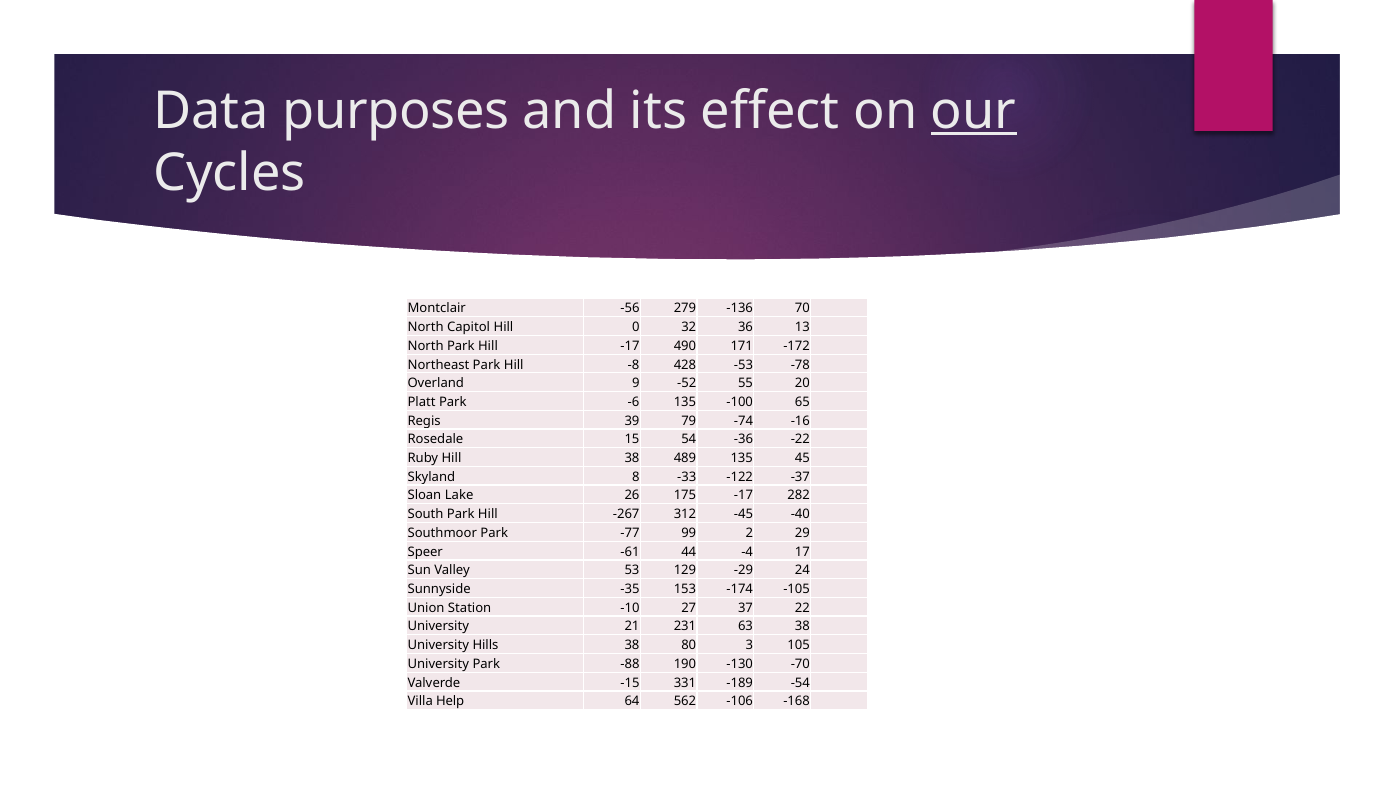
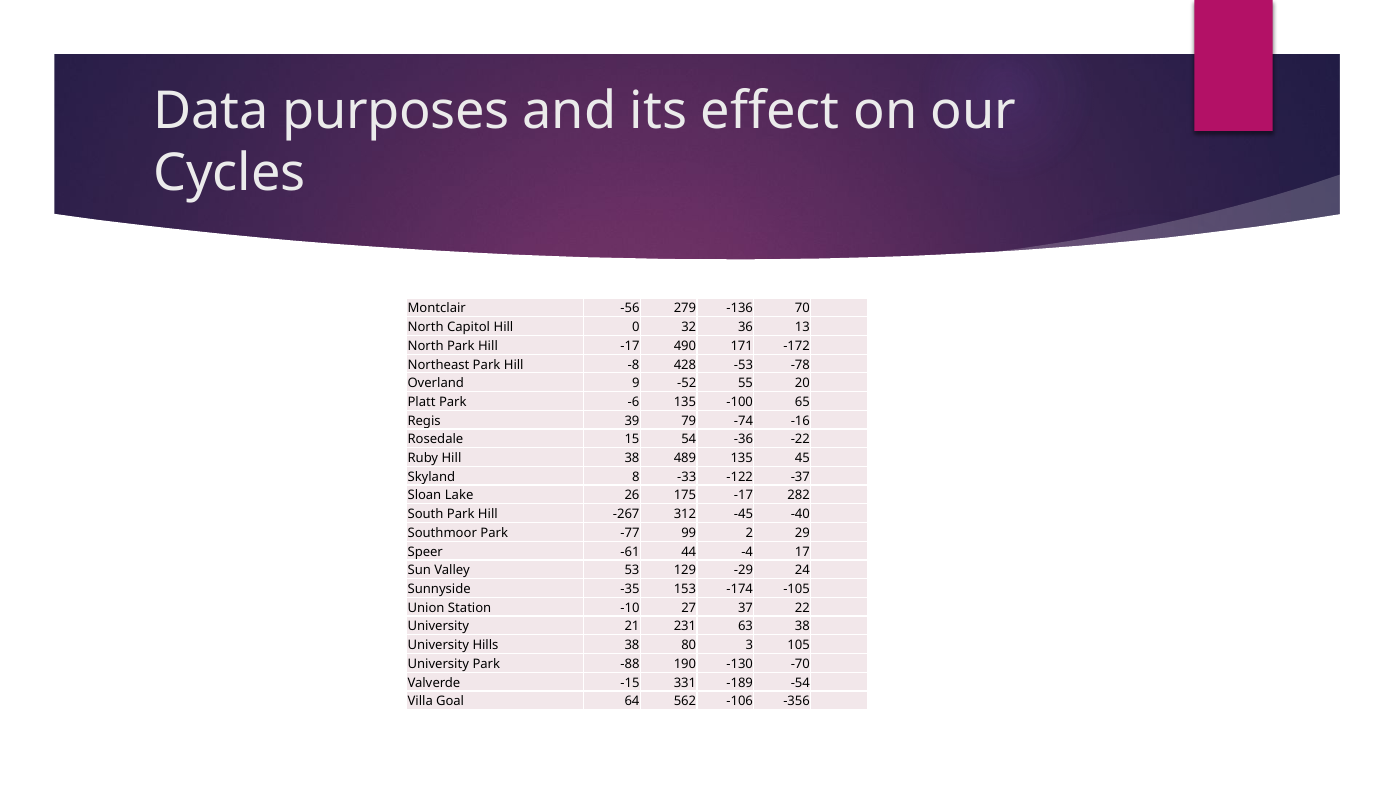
our underline: present -> none (974, 111)
Help: Help -> Goal (450, 701)
-168: -168 -> -356 (797, 701)
